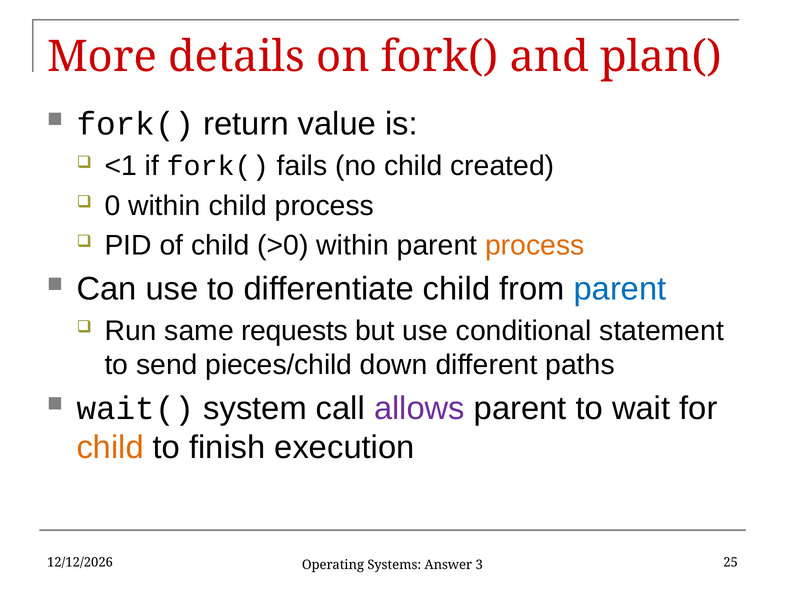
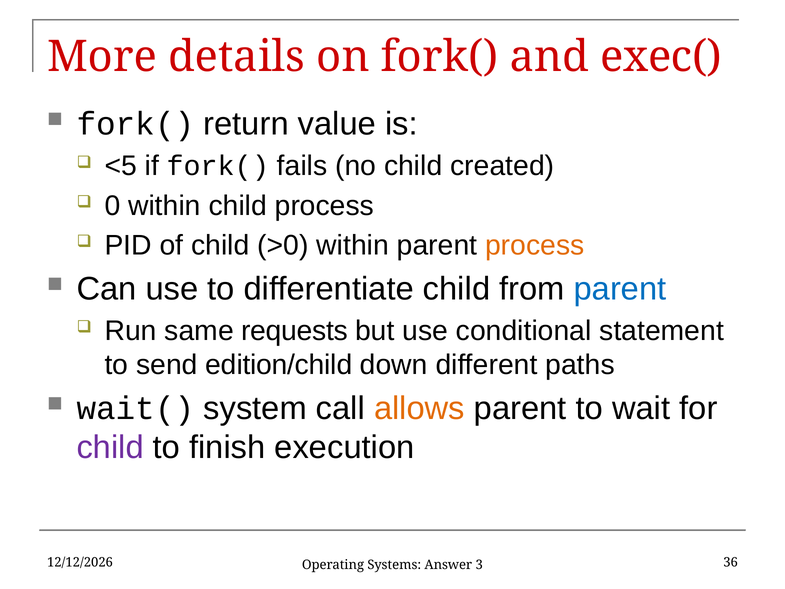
plan(: plan( -> exec( (661, 57)
<1: <1 -> <5 (121, 166)
pieces/child: pieces/child -> edition/child (279, 365)
allows colour: purple -> orange (419, 408)
child colour: orange -> purple (110, 447)
25: 25 -> 36 (731, 562)
